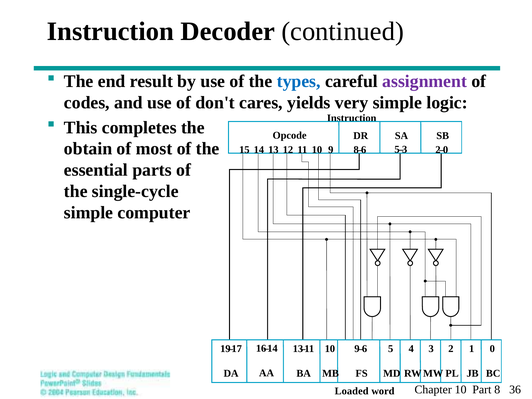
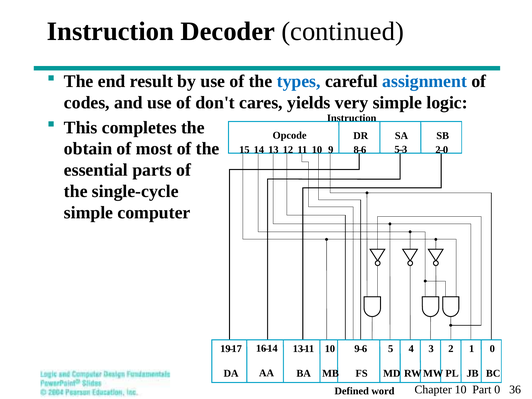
assignment colour: purple -> blue (425, 81)
Part 8: 8 -> 0 (497, 390)
Loaded: Loaded -> Defined (352, 391)
